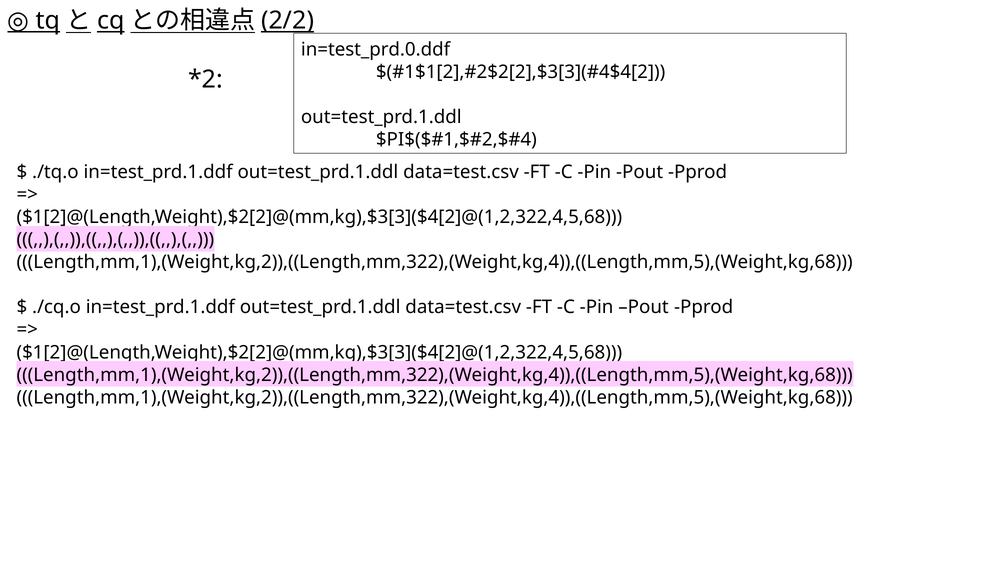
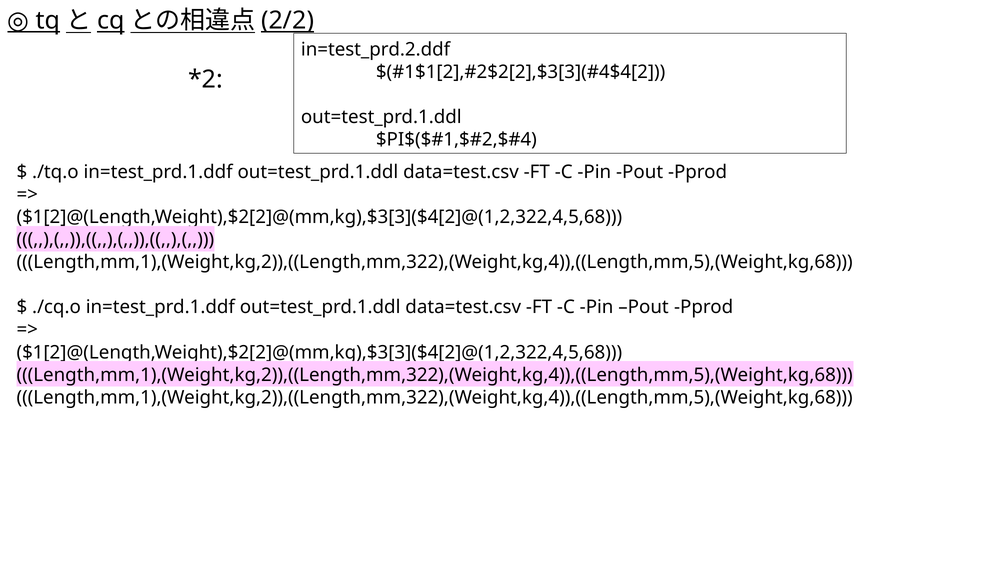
in=test_prd.0.ddf: in=test_prd.0.ddf -> in=test_prd.2.ddf (376, 49)
